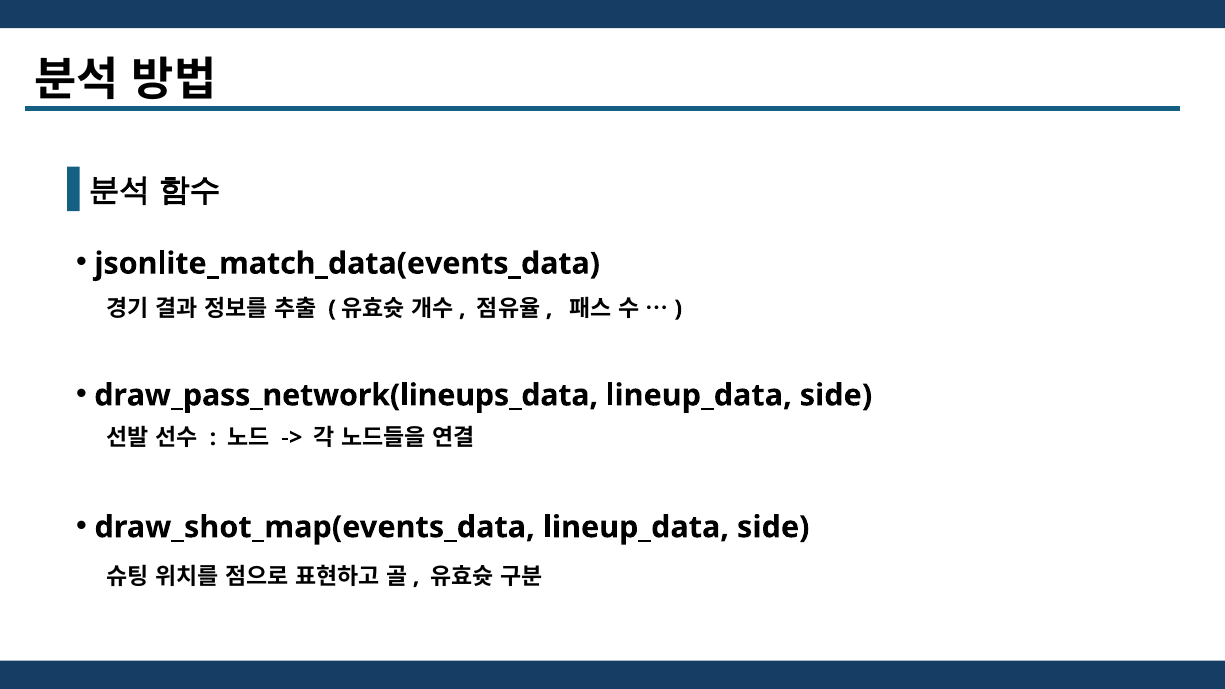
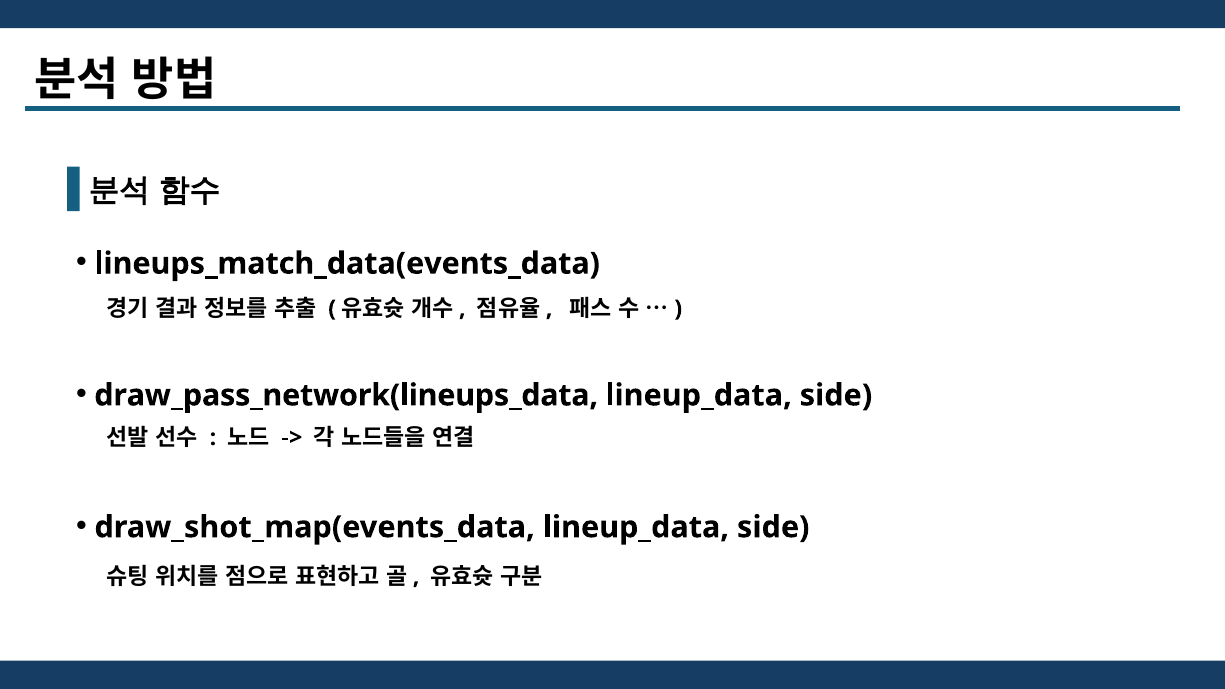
jsonlite_match_data(events_data: jsonlite_match_data(events_data -> lineups_match_data(events_data (347, 264)
